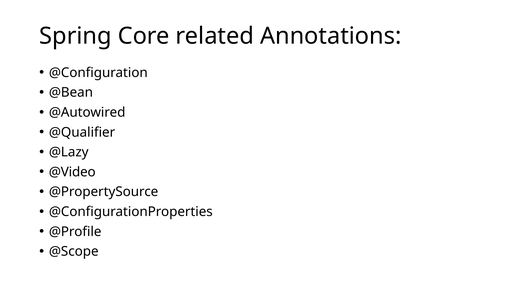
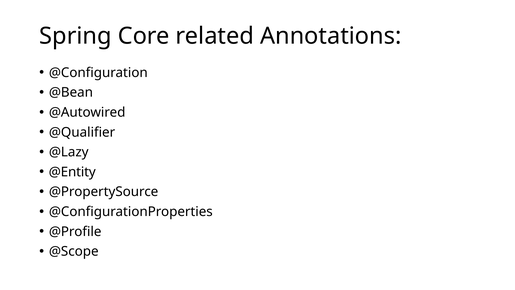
@Video: @Video -> @Entity (72, 172)
